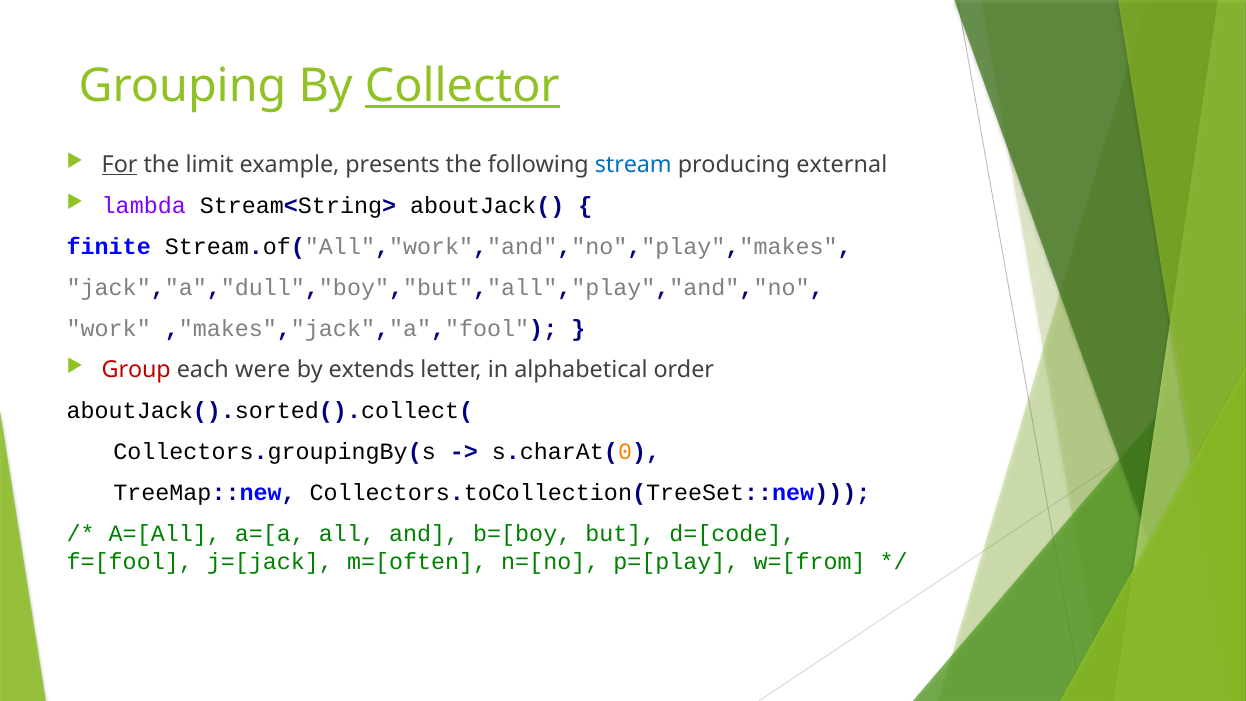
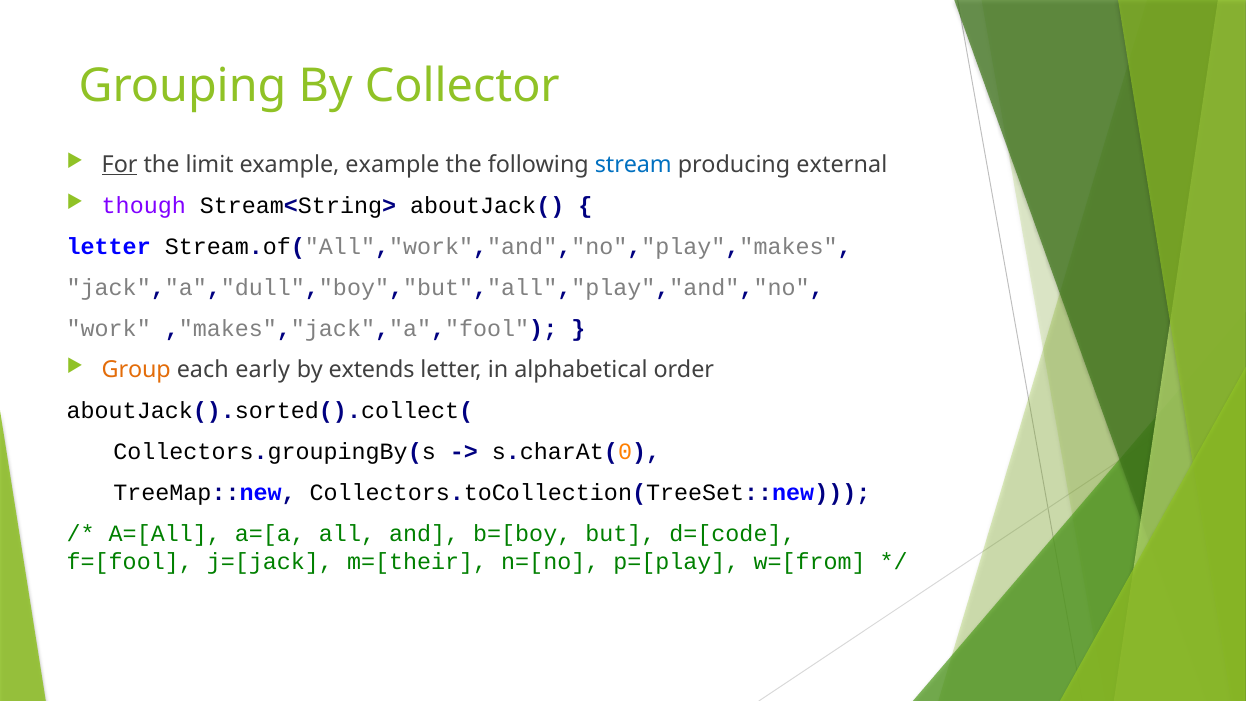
Collector underline: present -> none (462, 86)
example presents: presents -> example (393, 165)
lambda: lambda -> though (144, 206)
finite: finite -> letter (109, 247)
Group colour: red -> orange (136, 370)
were: were -> early (263, 370)
m=[often: m=[often -> m=[their (417, 562)
